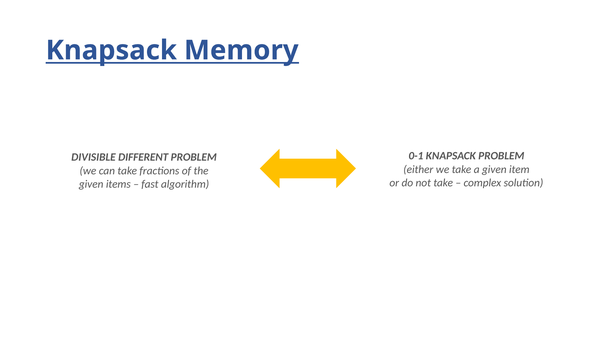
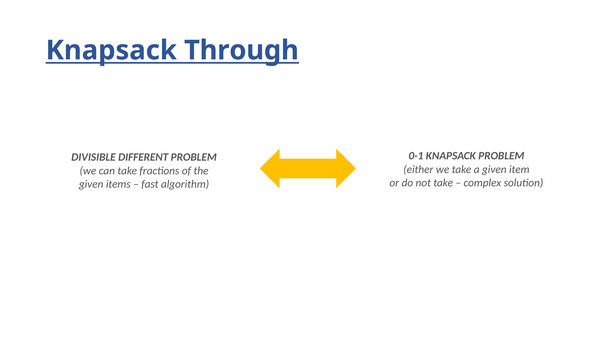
Memory: Memory -> Through (241, 50)
